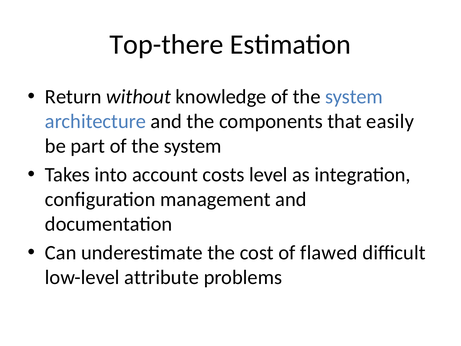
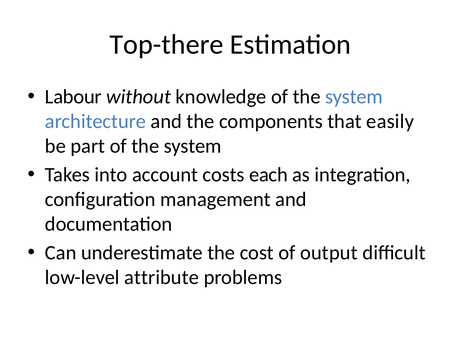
Return: Return -> Labour (73, 97)
level: level -> each (268, 175)
flawed: flawed -> output (329, 252)
